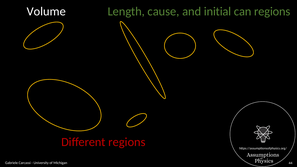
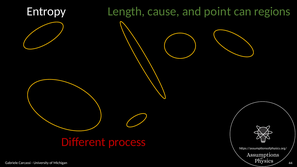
Volume: Volume -> Entropy (46, 11)
initial: initial -> point (217, 11)
Different regions: regions -> process (127, 142)
